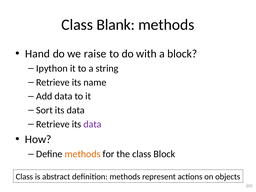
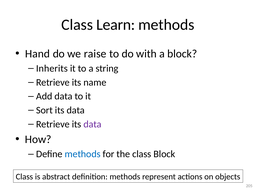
Blank: Blank -> Learn (116, 25)
Ipython: Ipython -> Inherits (52, 68)
methods colour: orange -> blue (83, 154)
